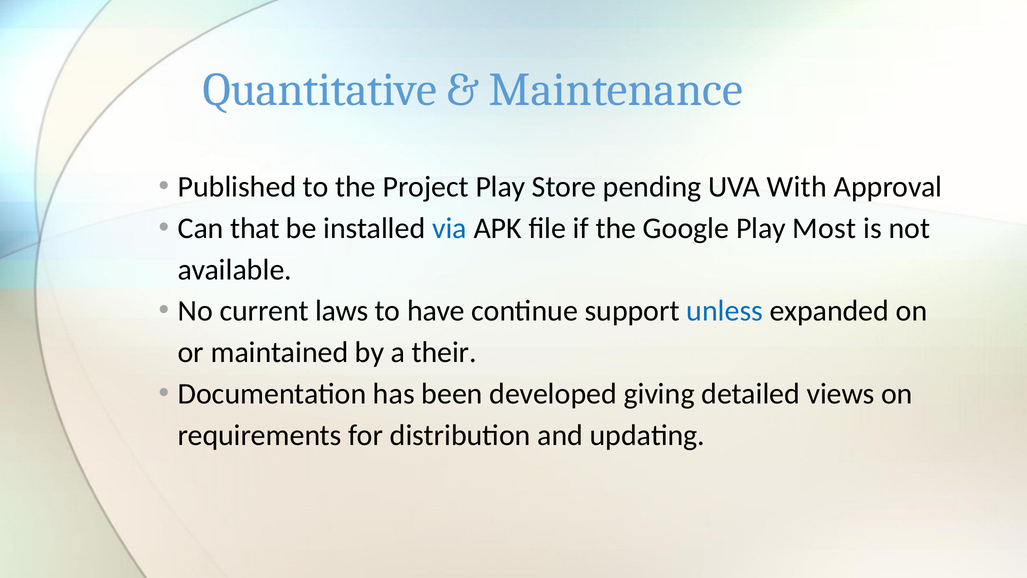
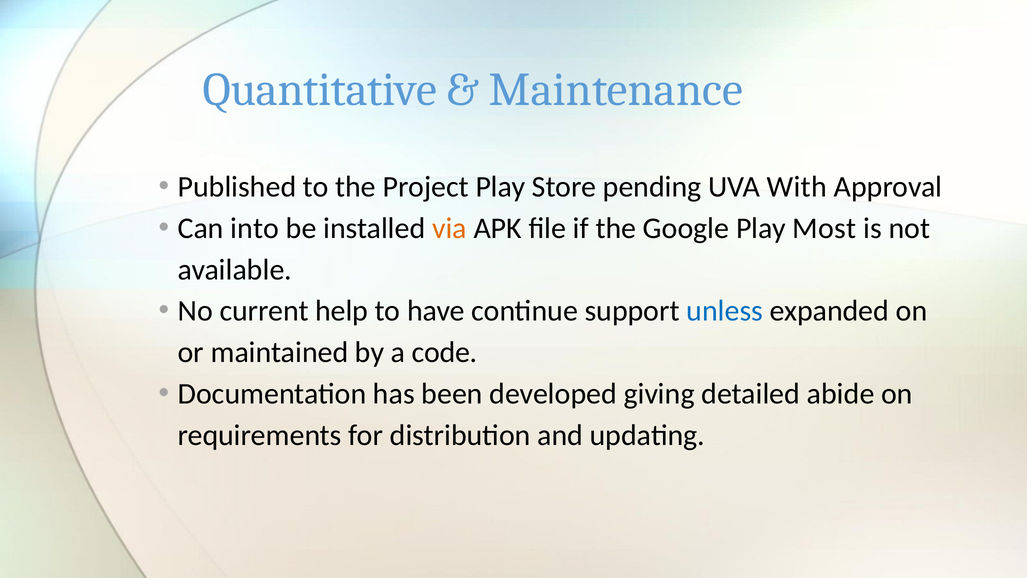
that: that -> into (255, 228)
via colour: blue -> orange (449, 228)
laws: laws -> help (342, 311)
their: their -> code (444, 352)
views: views -> abide (841, 394)
